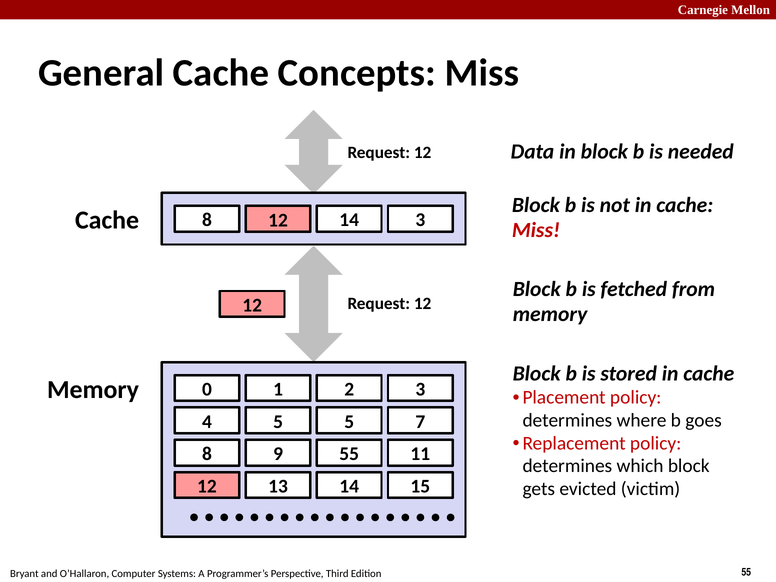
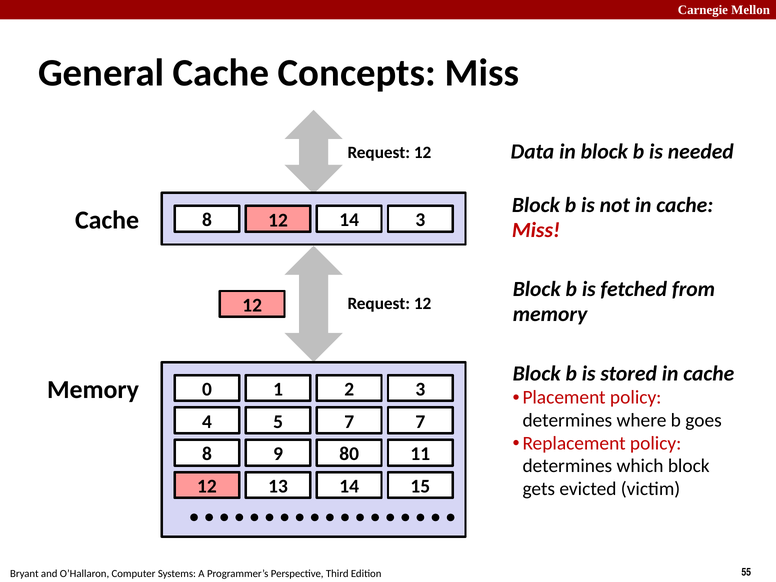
5 5: 5 -> 7 (349, 422)
9 55: 55 -> 80 (349, 454)
